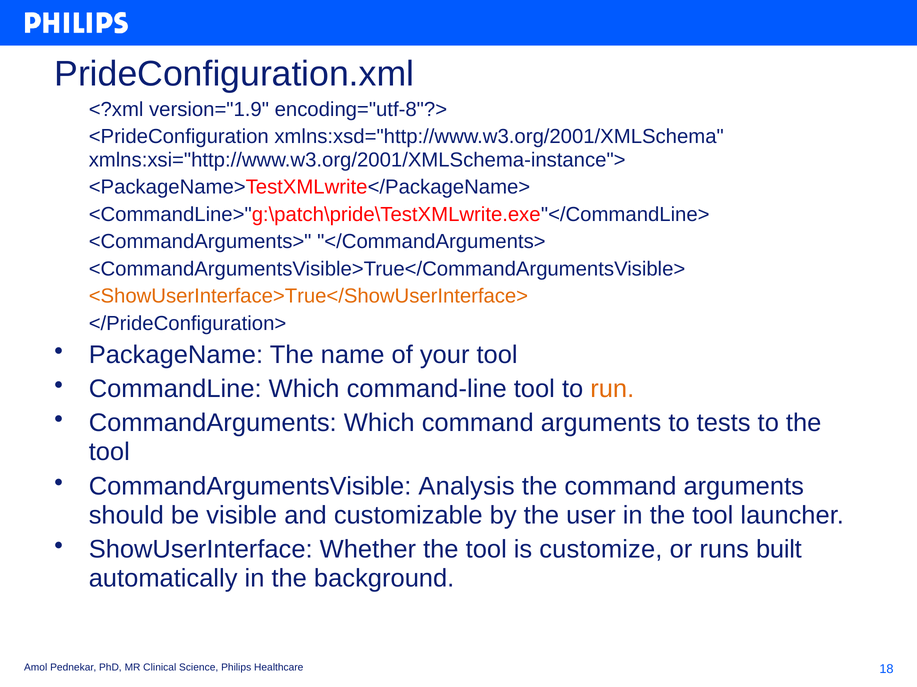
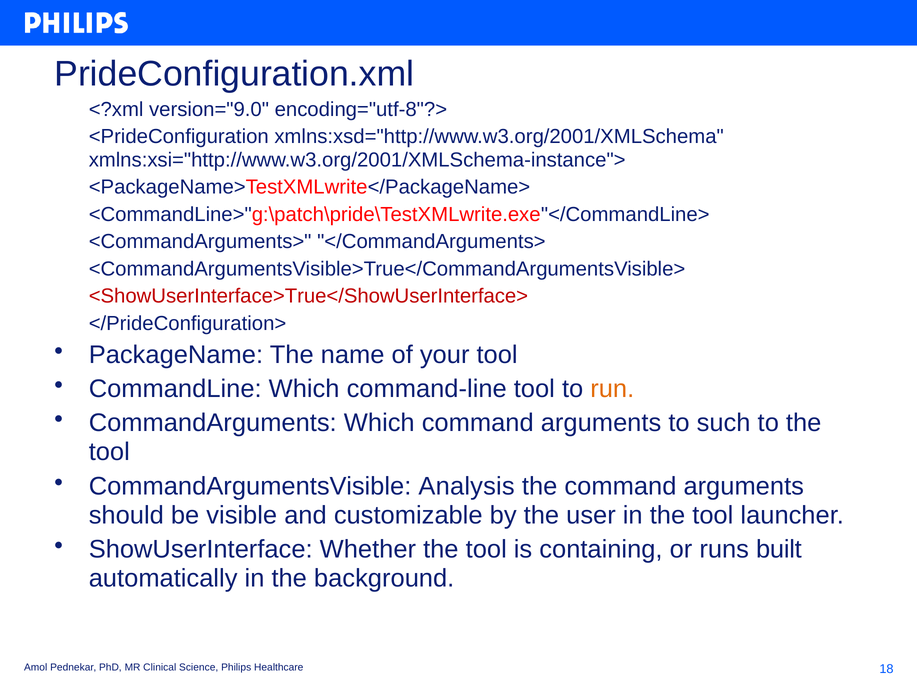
version="1.9: version="1.9 -> version="9.0 (209, 110)
<ShowUserInterface>True</ShowUserInterface> colour: orange -> red (308, 297)
tests: tests -> such (724, 423)
customize: customize -> containing (601, 550)
